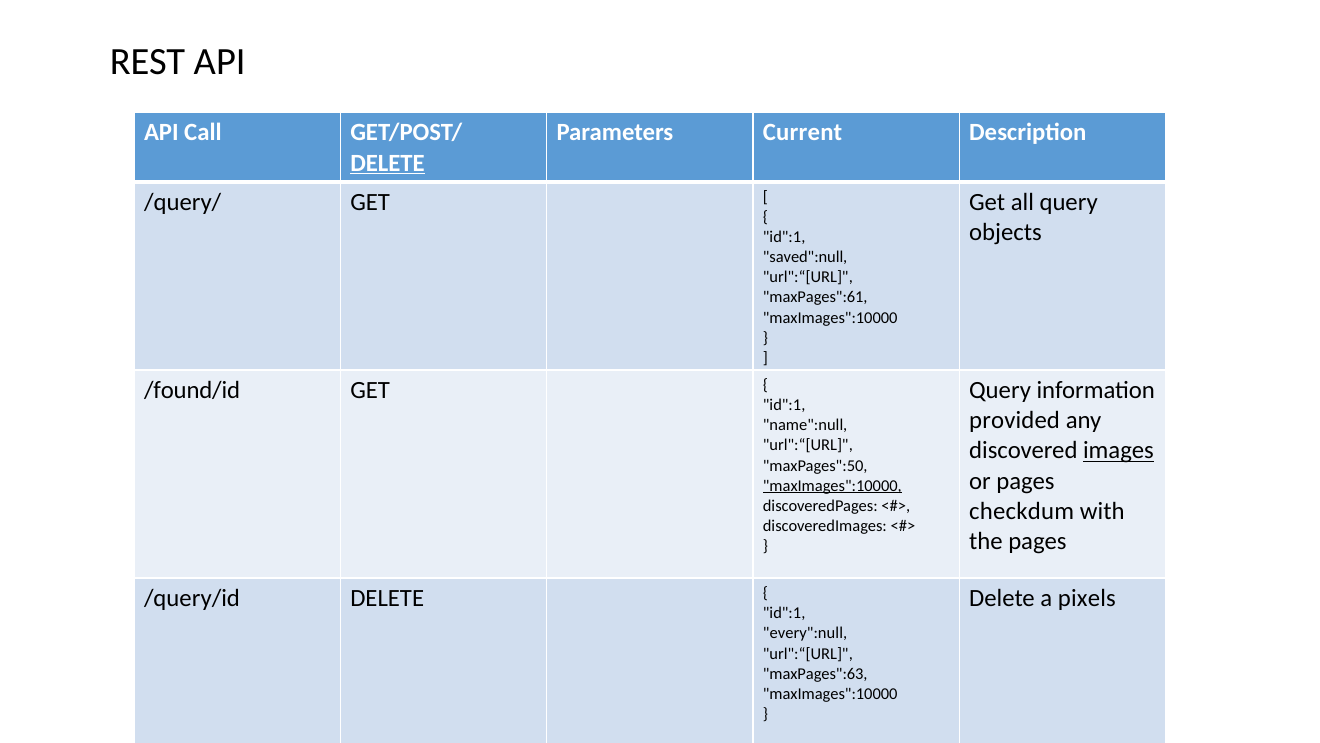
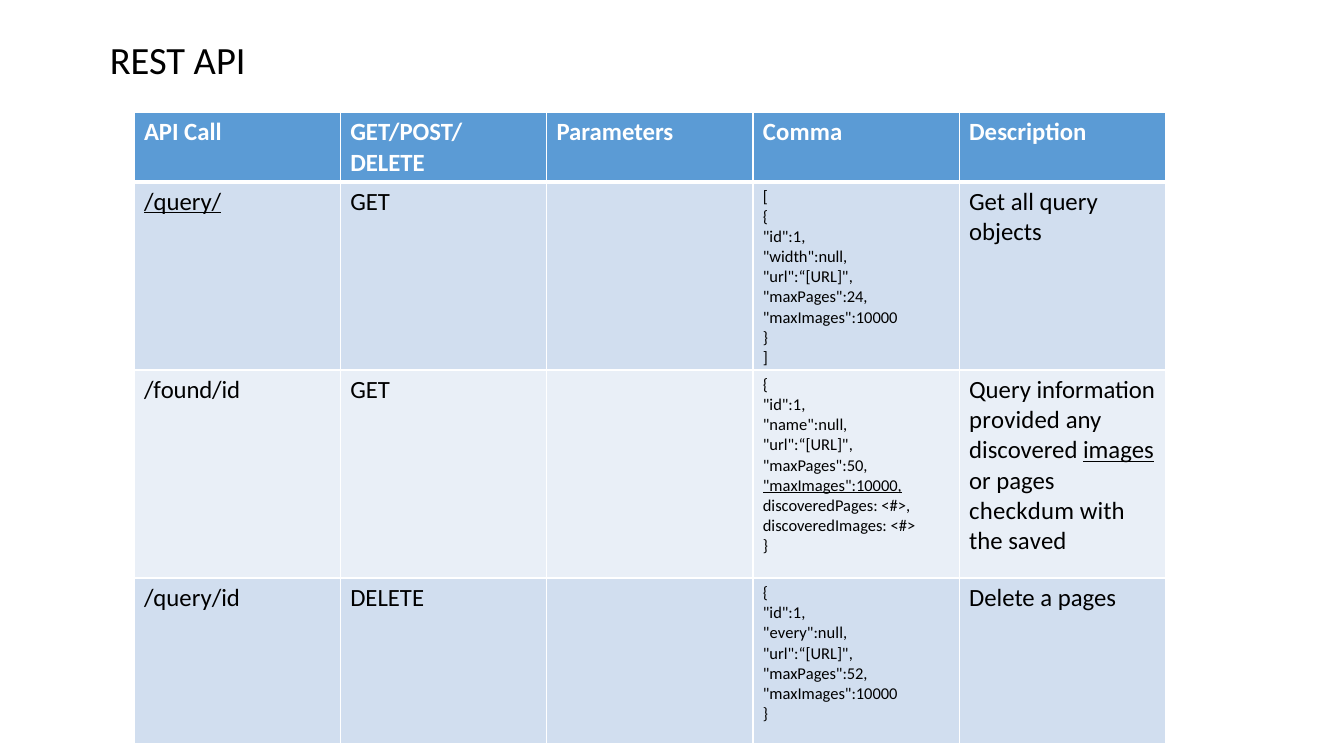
Current: Current -> Comma (803, 133)
DELETE underline: present -> none (388, 163)
/query/ underline: none -> present (183, 202)
saved":null: saved":null -> width":null (805, 257)
maxPages":61: maxPages":61 -> maxPages":24 (815, 297)
the pages: pages -> saved (1037, 541)
a pixels: pixels -> pages (1087, 598)
maxPages":63: maxPages":63 -> maxPages":52 (815, 673)
